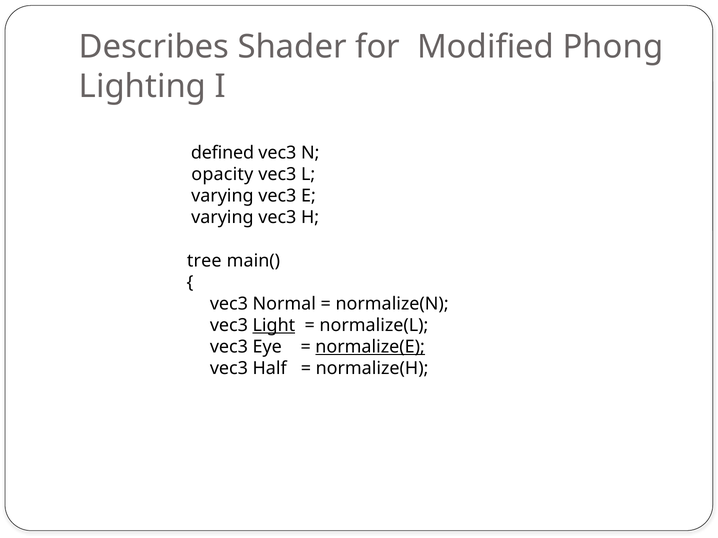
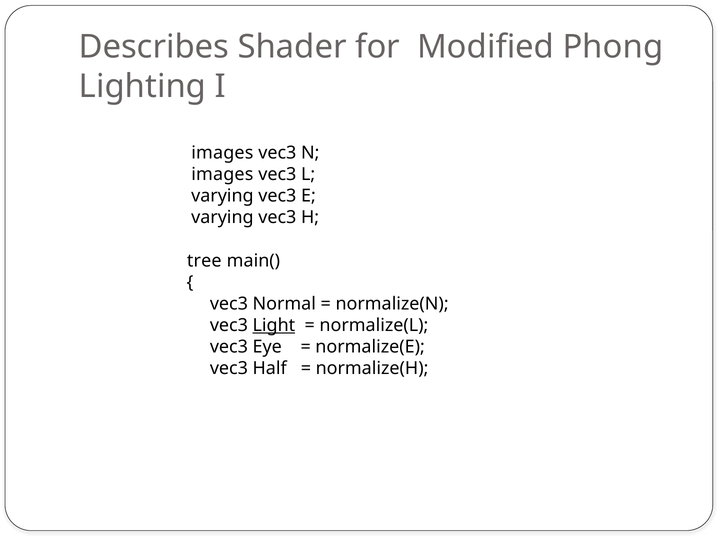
defined: defined -> images (222, 153)
opacity: opacity -> images (222, 175)
normalize(E underline: present -> none (370, 347)
